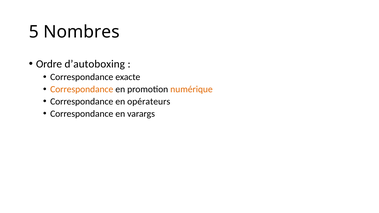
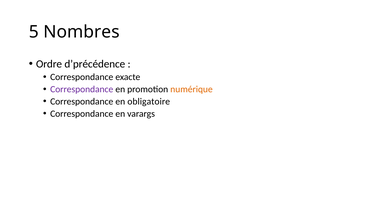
d’autoboxing: d’autoboxing -> d’précédence (95, 64)
Correspondance colour: orange -> purple (82, 89)
opérateurs: opérateurs -> obligatoire (149, 102)
